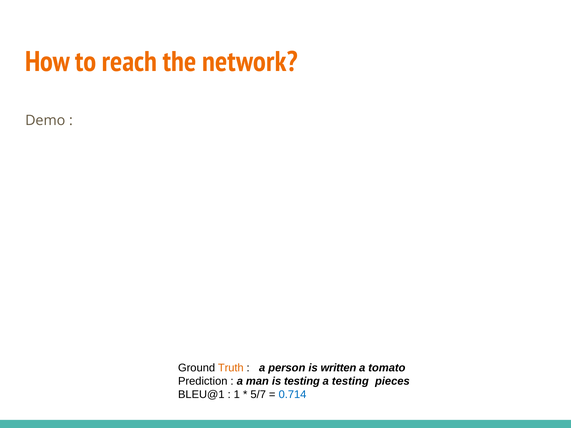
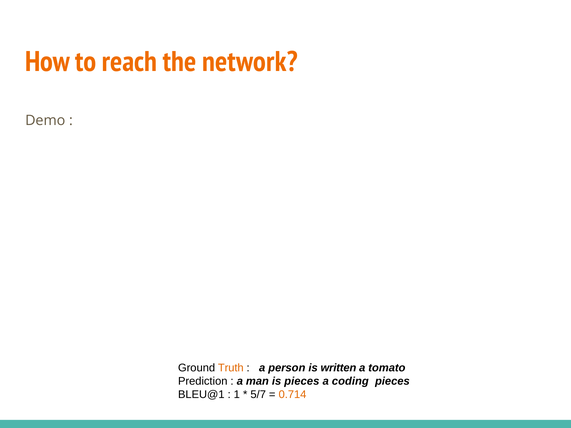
is testing: testing -> pieces (302, 381)
a testing: testing -> coding (350, 381)
0.714 colour: blue -> orange (292, 395)
